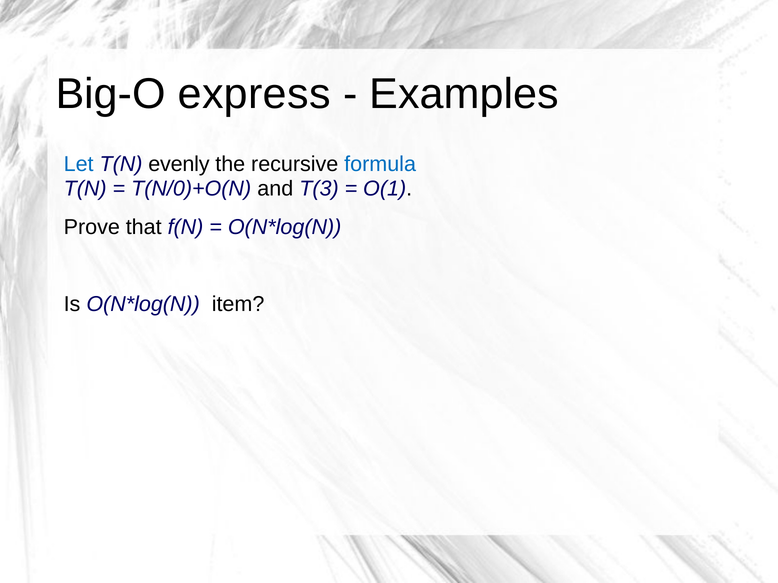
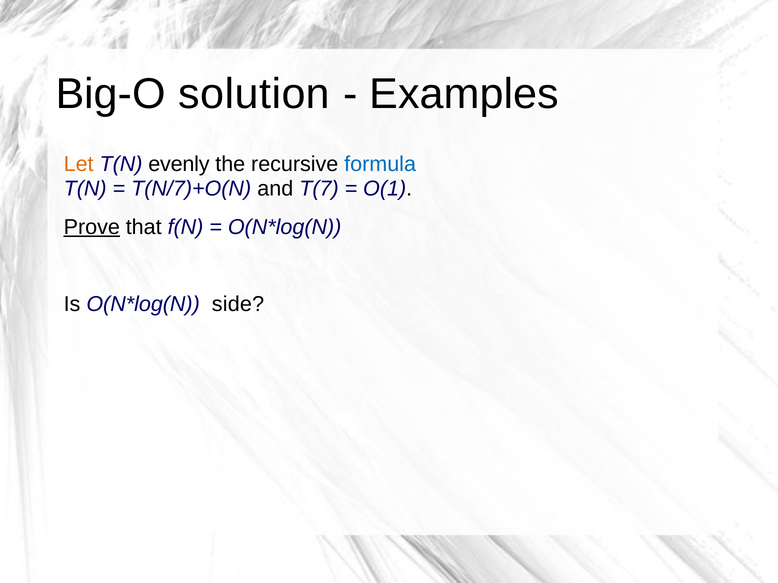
express: express -> solution (254, 94)
Let colour: blue -> orange (79, 164)
T(N/0)+O(N: T(N/0)+O(N -> T(N/7)+O(N (191, 189)
T(3: T(3 -> T(7 (319, 189)
Prove underline: none -> present (92, 227)
item: item -> side (238, 304)
